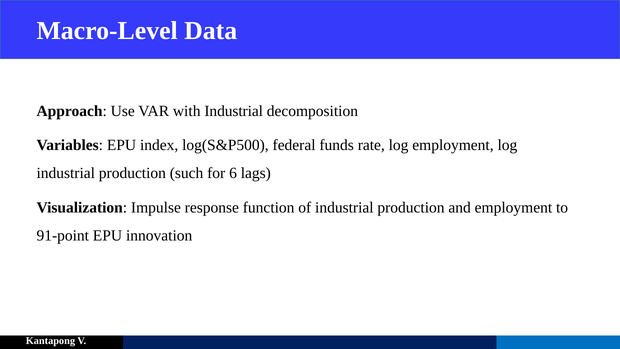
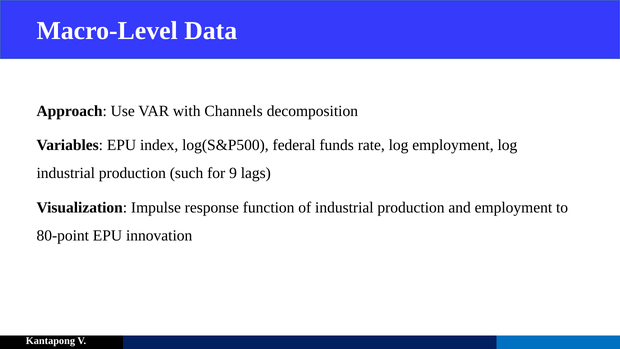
with Industrial: Industrial -> Channels (234, 111)
6: 6 -> 9 (233, 173)
91-point: 91-point -> 80-point (63, 235)
